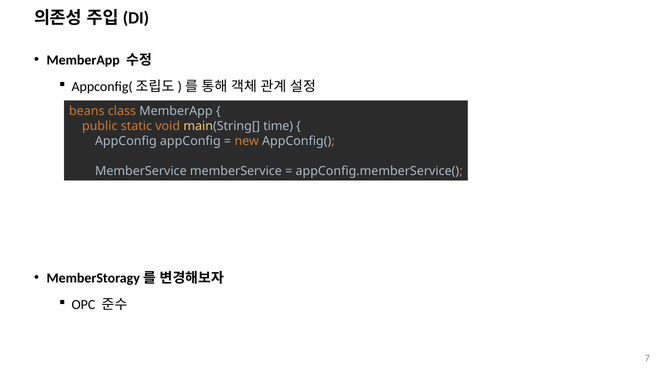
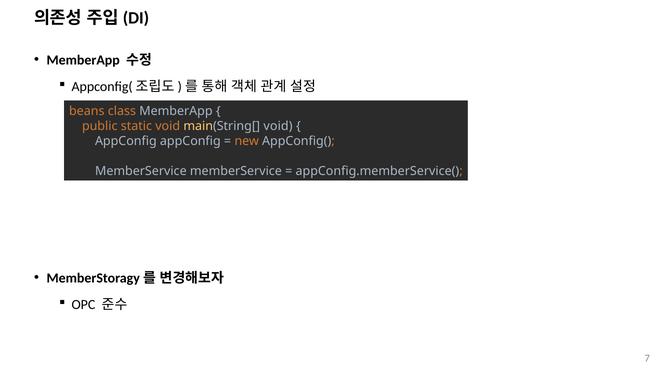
main(String[ time: time -> void (278, 126)
